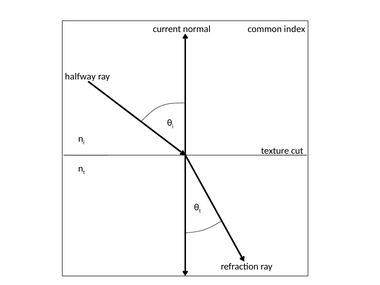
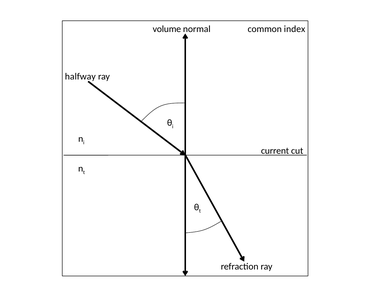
current: current -> volume (167, 29)
texture: texture -> current (275, 151)
